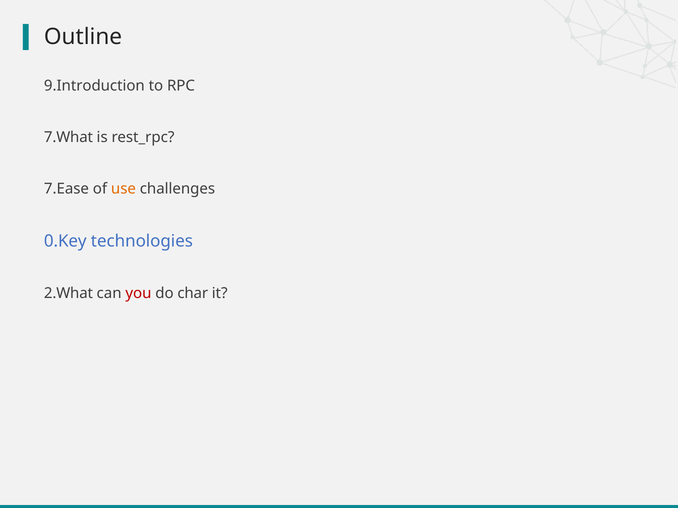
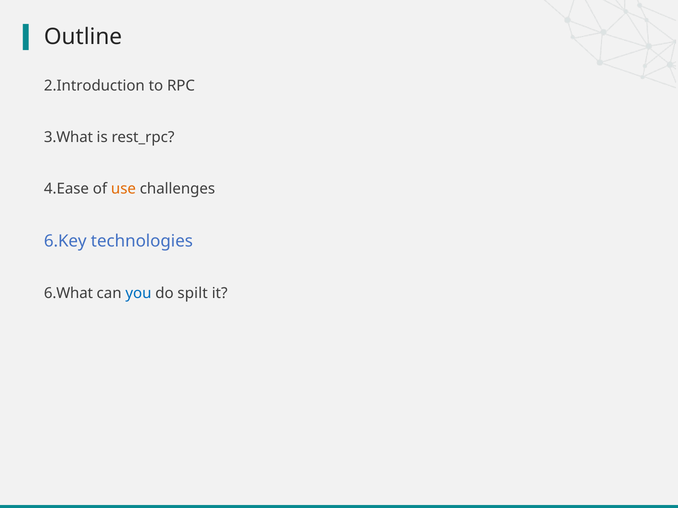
9.Introduction: 9.Introduction -> 2.Introduction (94, 86)
7.What: 7.What -> 3.What (68, 137)
7.Ease: 7.Ease -> 4.Ease (66, 189)
0.Key: 0.Key -> 6.Key (65, 241)
2.What: 2.What -> 6.What (68, 294)
you colour: red -> blue (138, 294)
char: char -> spilt (193, 294)
